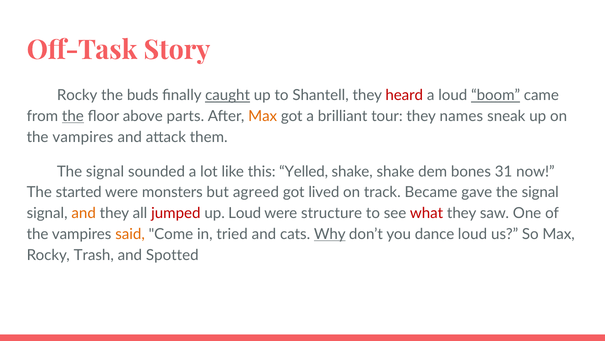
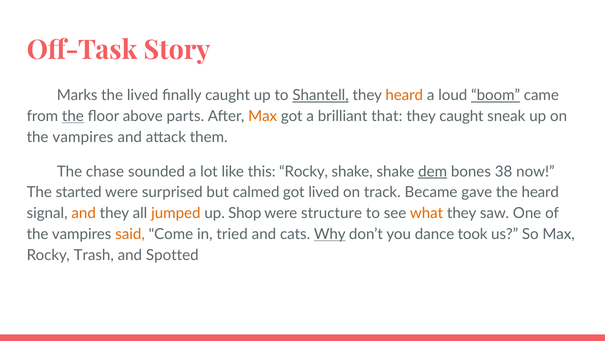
Rocky: Rocky -> Marks (77, 95)
the buds: buds -> lived (143, 95)
caught underline: present -> none (228, 95)
Shantell underline: none -> present (321, 95)
heard colour: red -> orange (404, 95)
tour: tour -> that (387, 116)
they names: names -> caught (461, 116)
signal: signal -> chase (105, 171)
this Yelled: Yelled -> Rocky (304, 171)
dem underline: none -> present (433, 171)
31: 31 -> 38 (504, 171)
monsters: monsters -> surprised (172, 192)
agreed: agreed -> calmed (256, 192)
gave the signal: signal -> heard (540, 192)
jumped colour: red -> orange (176, 213)
up Loud: Loud -> Shop (245, 213)
what colour: red -> orange (427, 213)
dance loud: loud -> took (473, 234)
